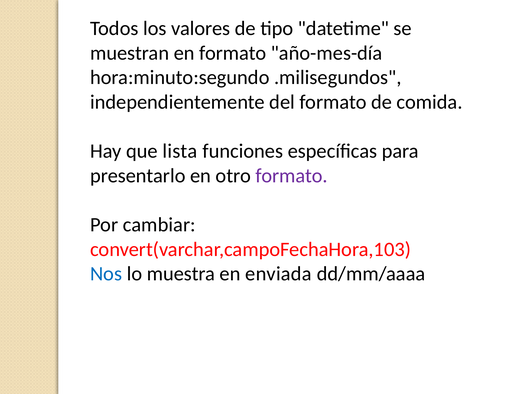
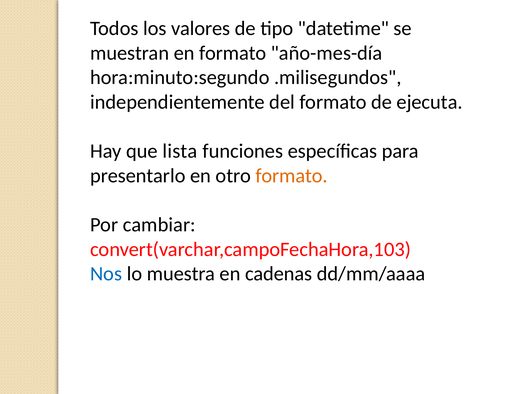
comida: comida -> ejecuta (430, 102)
formato colour: purple -> orange (292, 176)
enviada: enviada -> cadenas (279, 274)
